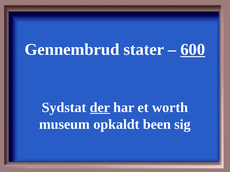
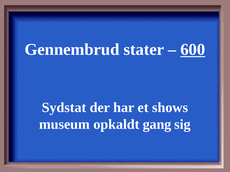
der underline: present -> none (100, 108)
worth: worth -> shows (170, 108)
been: been -> gang (157, 125)
